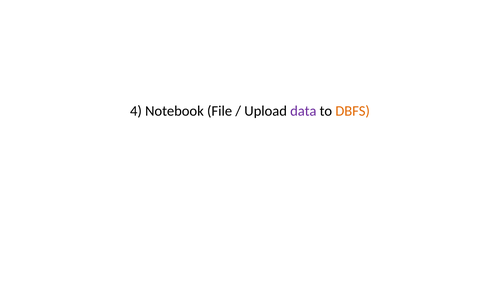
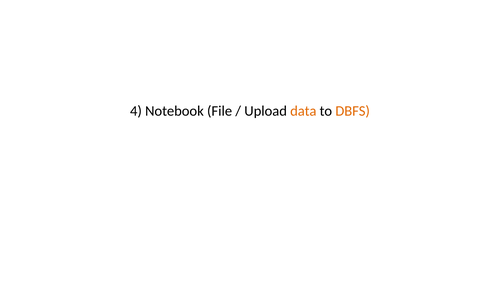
data colour: purple -> orange (303, 111)
